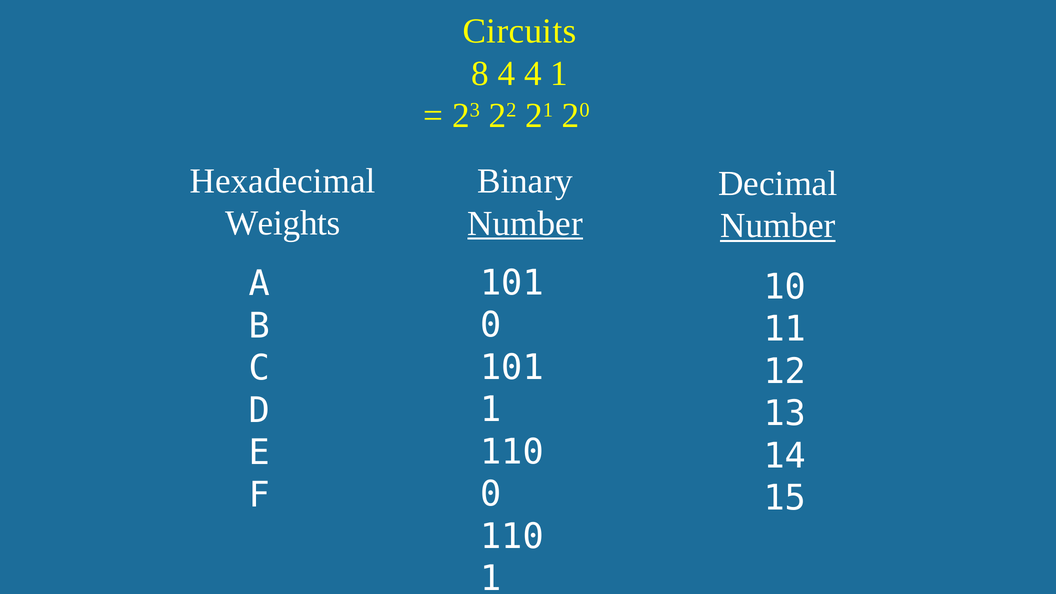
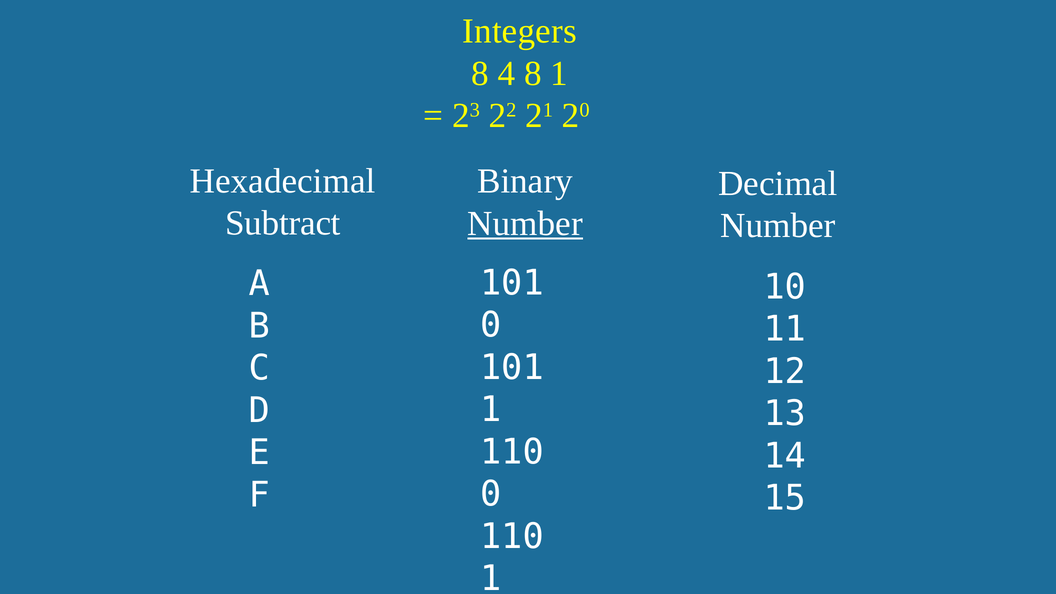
Circuits: Circuits -> Integers (520, 31)
4 4: 4 -> 8 (533, 74)
Weights: Weights -> Subtract (283, 223)
Number underline: present -> none (778, 226)
